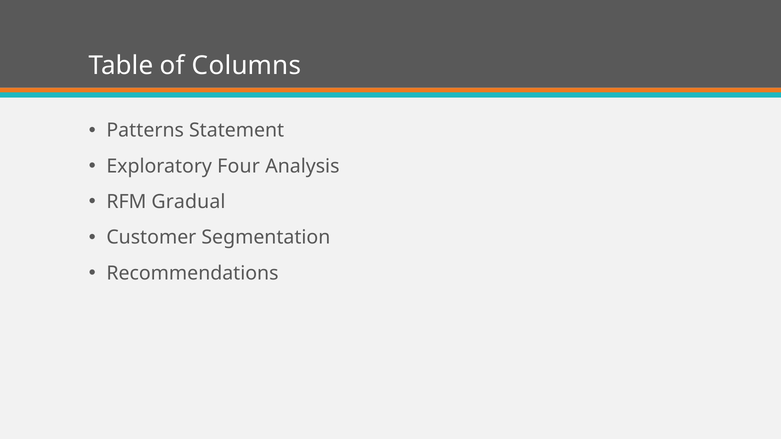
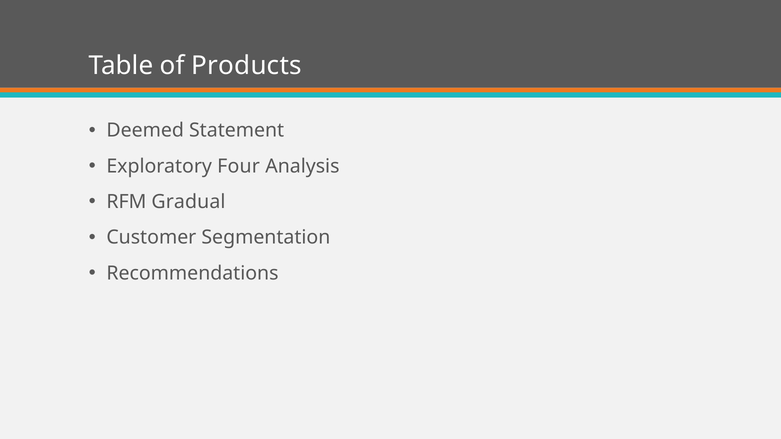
Columns: Columns -> Products (247, 66)
Patterns: Patterns -> Deemed (145, 131)
